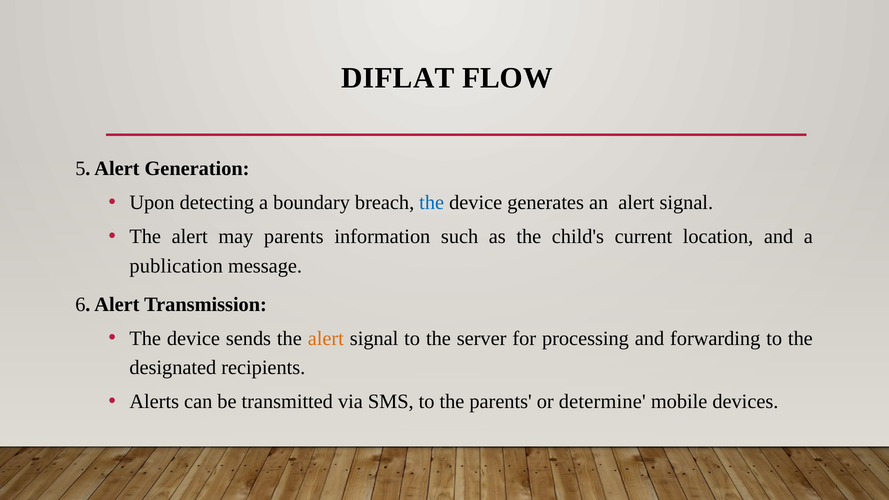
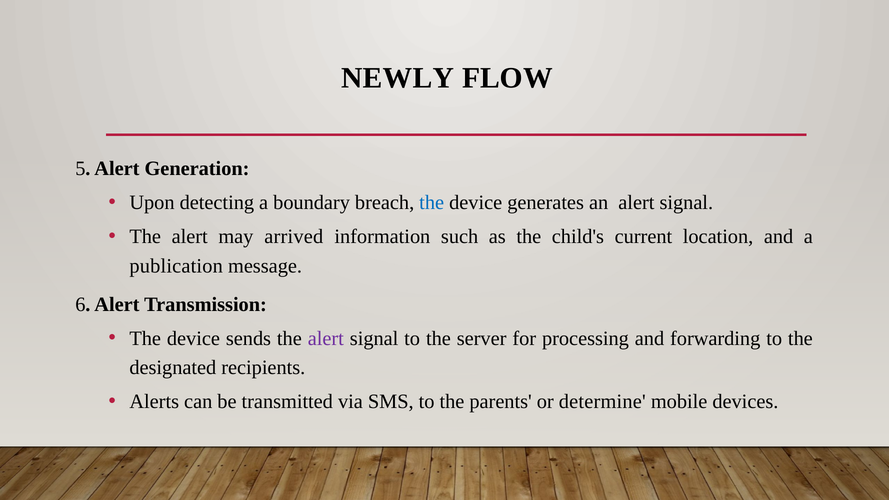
DIFLAT: DIFLAT -> NEWLY (398, 78)
may parents: parents -> arrived (294, 237)
alert colour: orange -> purple (326, 338)
